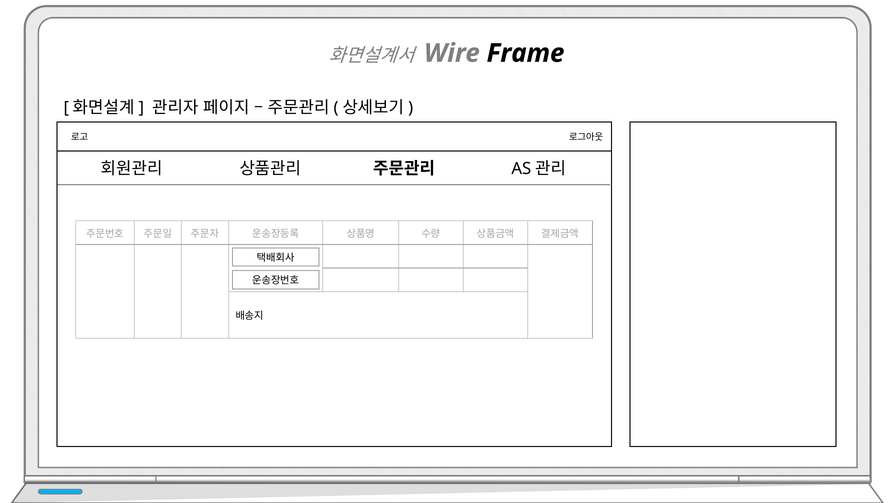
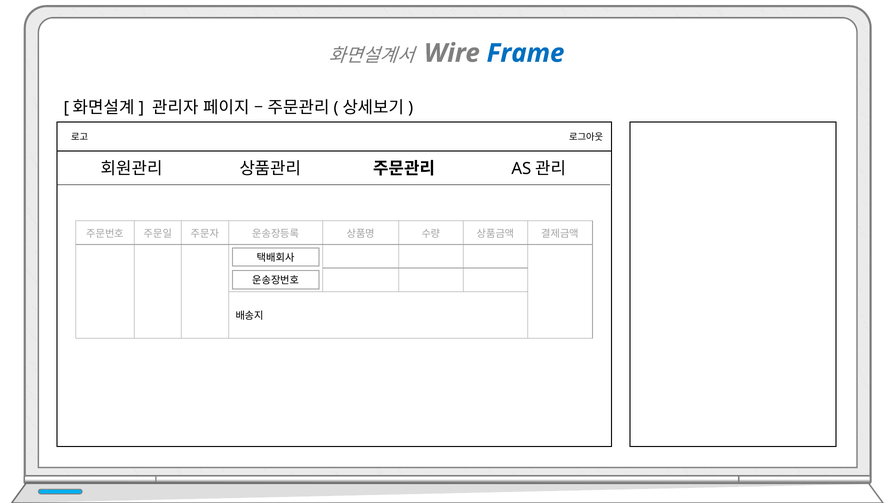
Frame colour: black -> blue (526, 53)
